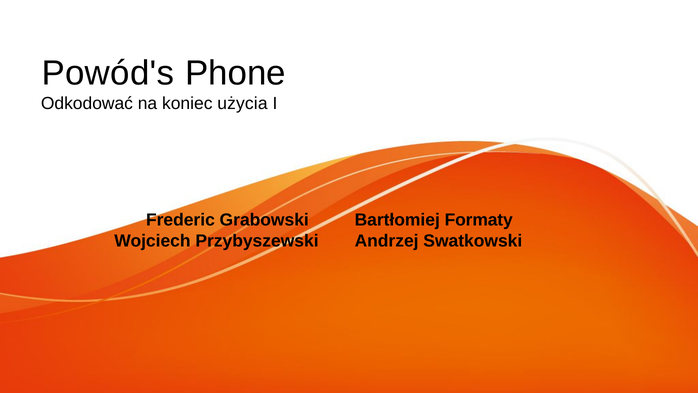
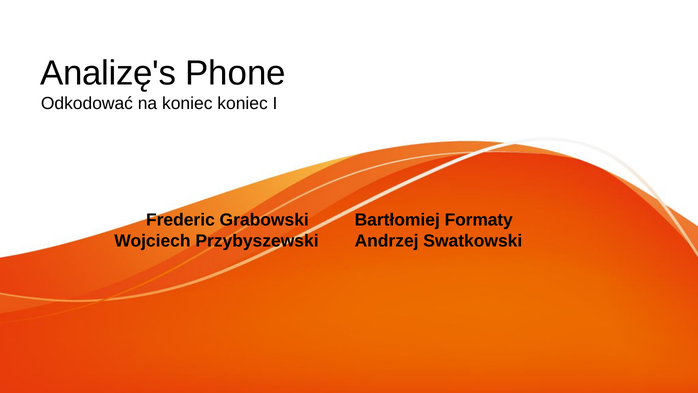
Powód's: Powód's -> Analizę's (108, 73)
koniec użycia: użycia -> koniec (243, 103)
